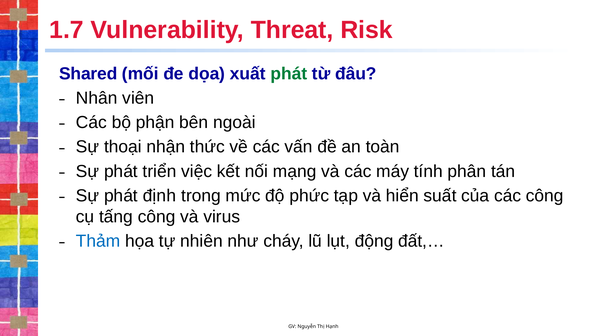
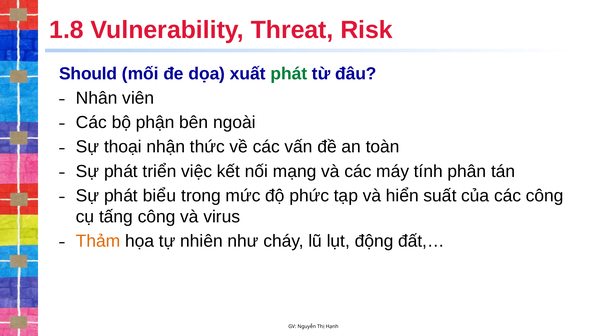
1.7: 1.7 -> 1.8 (67, 30)
Shared: Shared -> Should (88, 74)
định: định -> biểu (159, 196)
Thảm colour: blue -> orange (98, 241)
